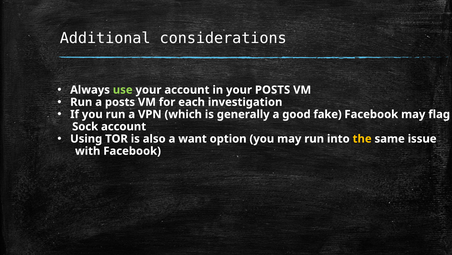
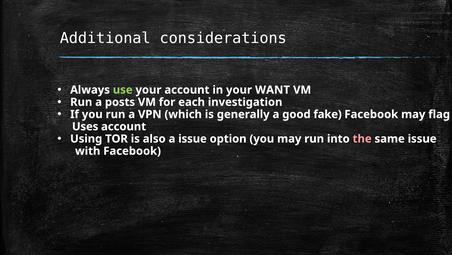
your POSTS: POSTS -> WANT (273, 90)
Sock: Sock -> Uses (85, 126)
a want: want -> issue (193, 138)
the colour: yellow -> pink (362, 138)
